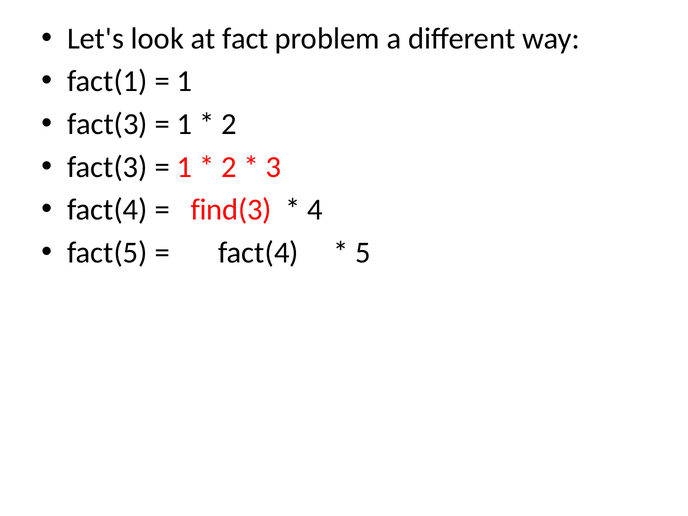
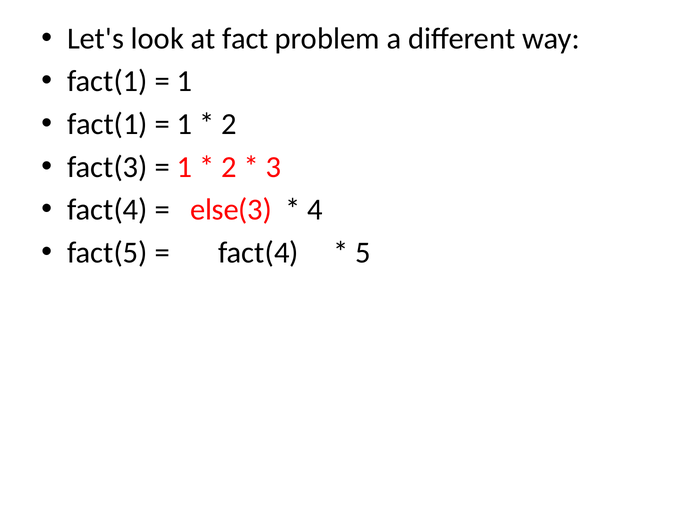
fact(3: fact(3 -> fact(1 (107, 124)
find(3: find(3 -> else(3 (231, 210)
